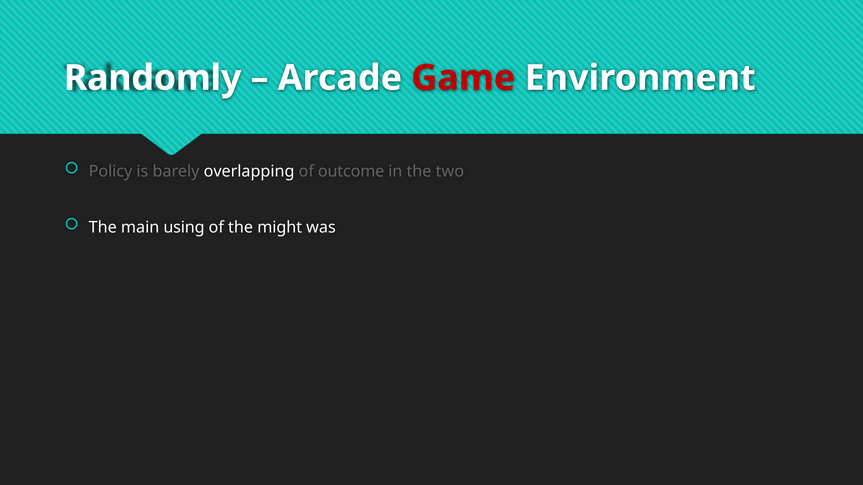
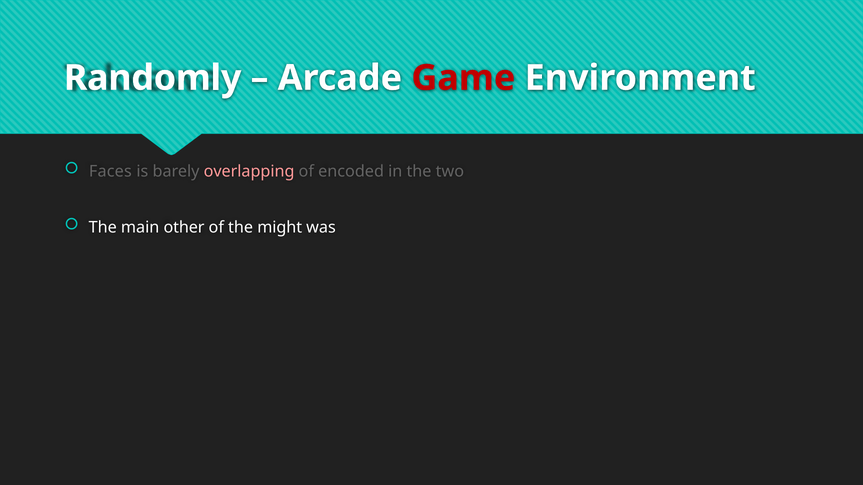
Policy: Policy -> Faces (110, 171)
overlapping colour: white -> pink (249, 171)
outcome: outcome -> encoded (351, 171)
using: using -> other (184, 227)
